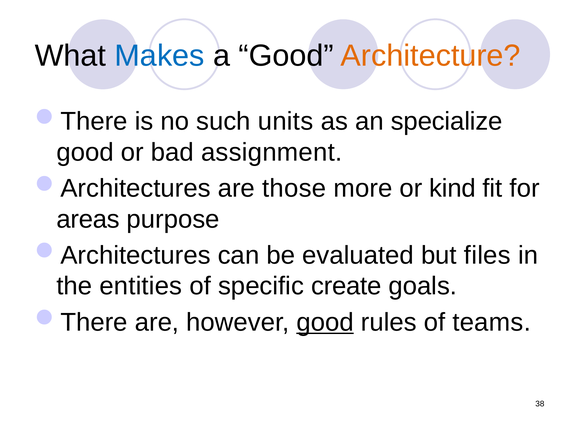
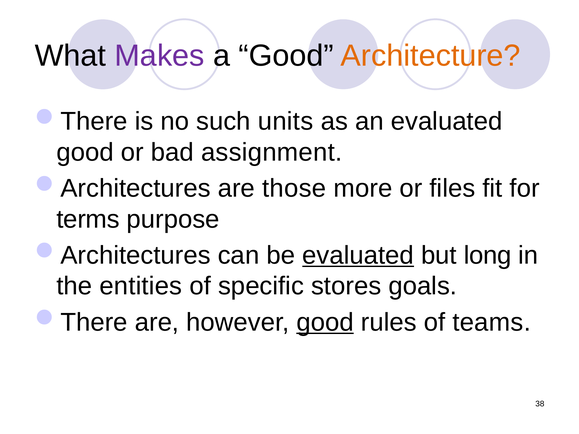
Makes colour: blue -> purple (160, 56)
an specialize: specialize -> evaluated (447, 121)
kind: kind -> files (452, 188)
areas: areas -> terms (88, 219)
evaluated underline: none -> present (358, 255)
files: files -> long (488, 255)
create: create -> stores (346, 286)
